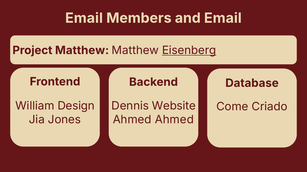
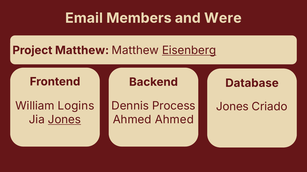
and Email: Email -> Were (223, 18)
Design: Design -> Logins (76, 106)
Website: Website -> Process (174, 106)
Come: Come -> Jones (232, 107)
Jones underline: none -> present (64, 120)
